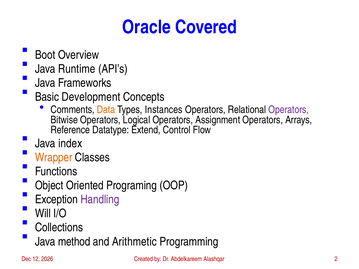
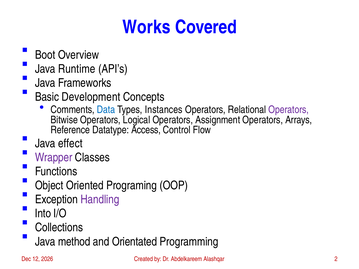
Oracle: Oracle -> Works (146, 27)
Data colour: orange -> blue (106, 110)
Extend: Extend -> Access (146, 130)
index: index -> effect (70, 144)
Wrapper colour: orange -> purple (54, 158)
Will: Will -> Into (43, 214)
Arithmetic: Arithmetic -> Orientated (135, 242)
